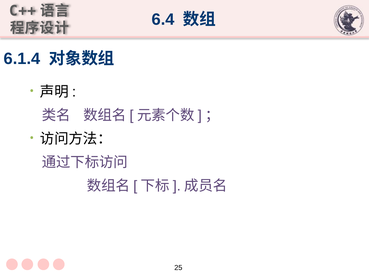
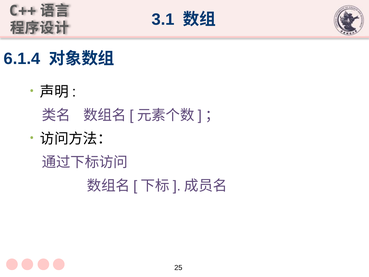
6.4: 6.4 -> 3.1 (163, 20)
